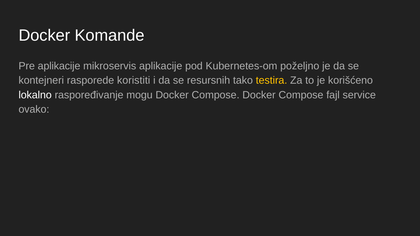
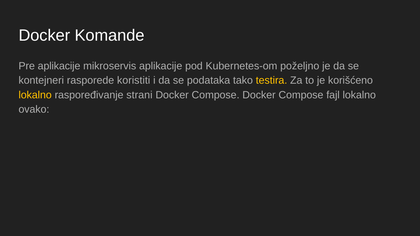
resursnih: resursnih -> podataka (209, 81)
lokalno colour: white -> yellow (35, 95)
mogu: mogu -> strani (139, 95)
fajl service: service -> lokalno (359, 95)
